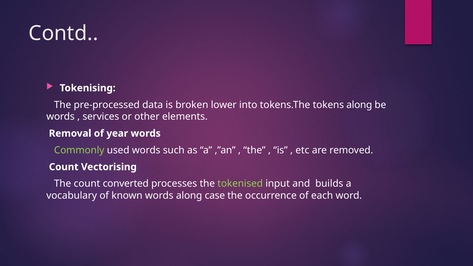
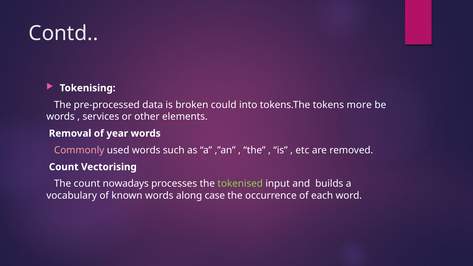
lower: lower -> could (224, 105)
tokens along: along -> more (359, 105)
Commonly colour: light green -> pink (79, 150)
converted: converted -> nowadays (126, 184)
